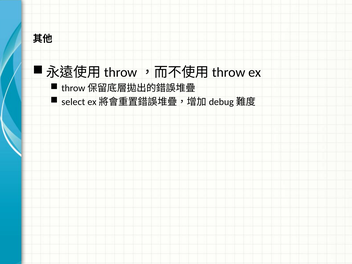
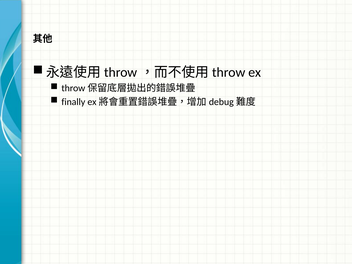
select: select -> finally (73, 102)
